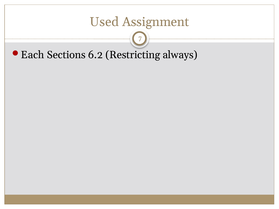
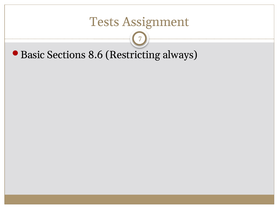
Used: Used -> Tests (104, 22)
Each: Each -> Basic (33, 55)
6.2: 6.2 -> 8.6 (96, 55)
